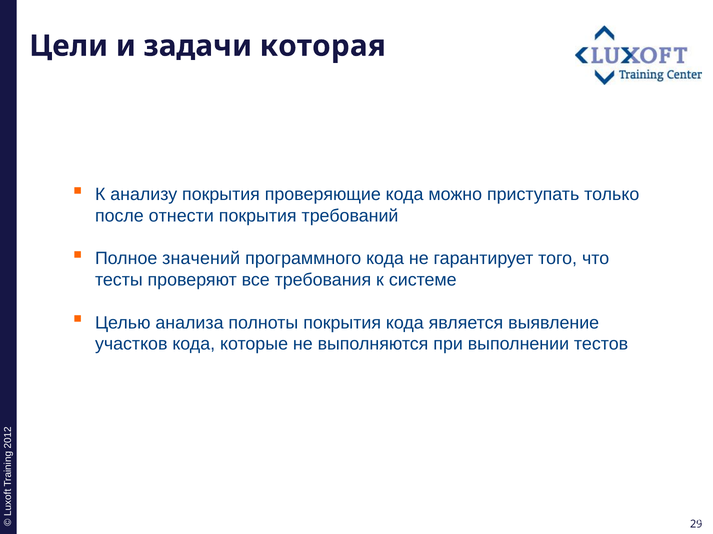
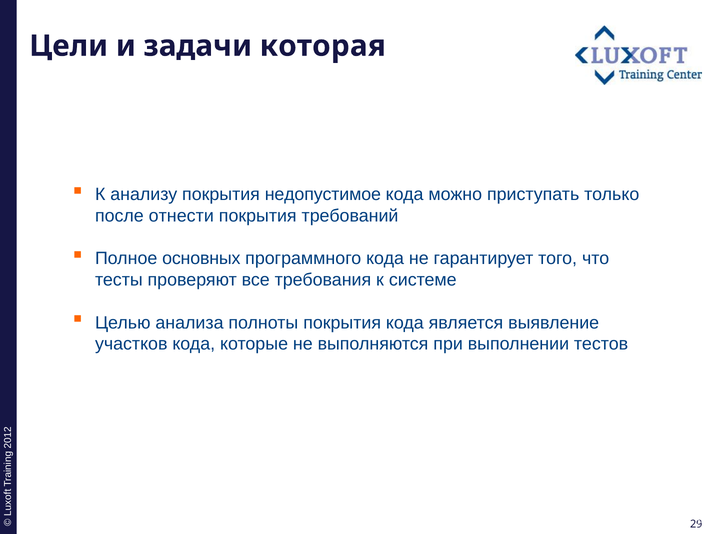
проверяющие: проверяющие -> недопустимое (323, 195)
значений: значений -> основных (201, 259)
